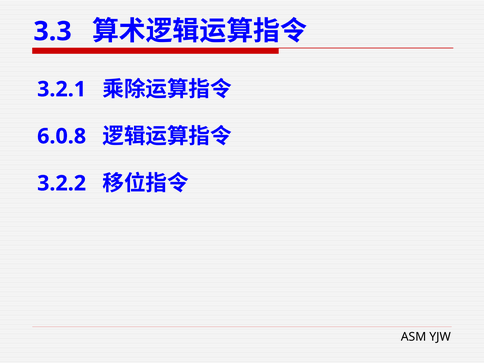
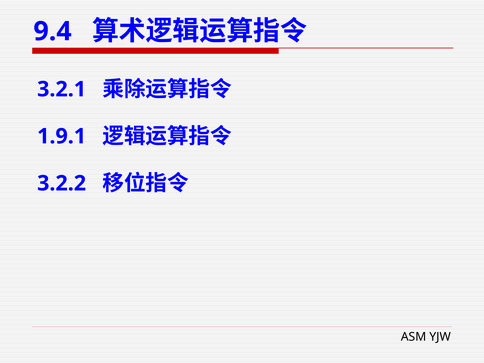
3.3: 3.3 -> 9.4 (53, 31)
6.0.8: 6.0.8 -> 1.9.1 (62, 136)
